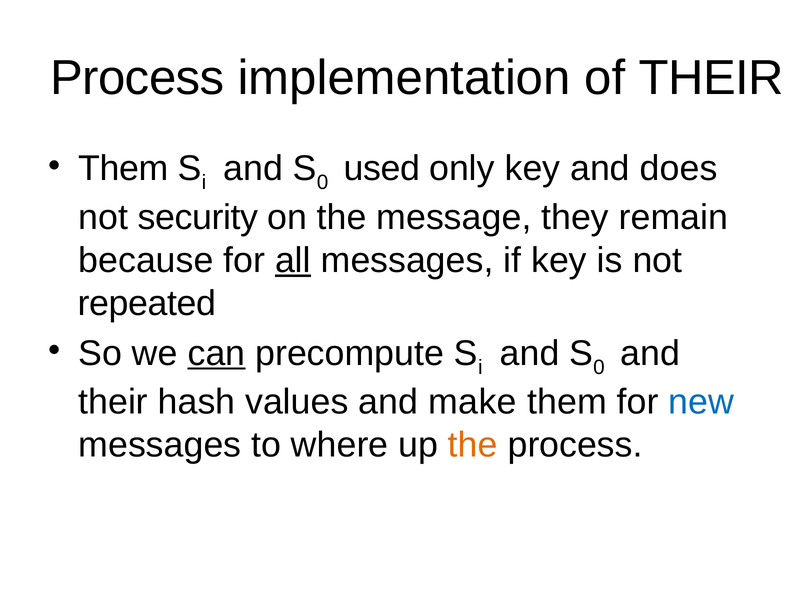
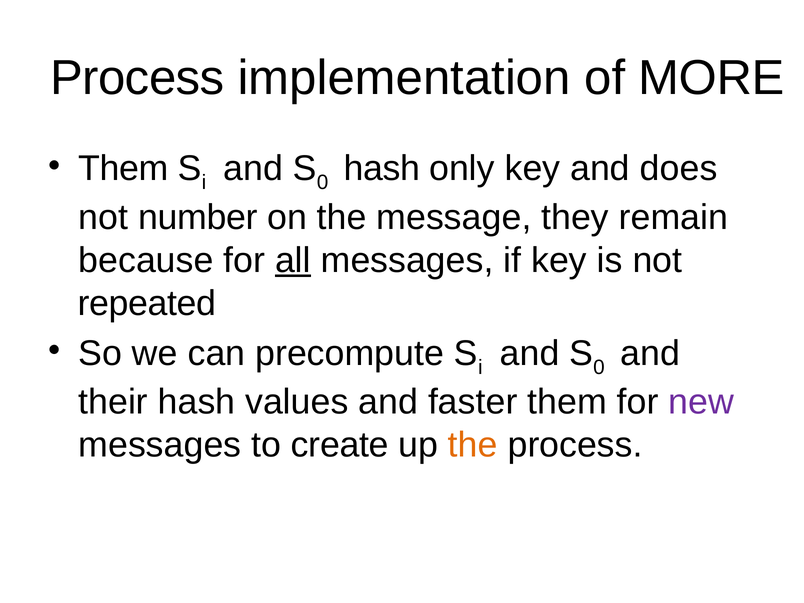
of THEIR: THEIR -> MORE (711, 78)
used: used -> hash (382, 169)
security: security -> number (198, 217)
can underline: present -> none (216, 353)
make: make -> faster (473, 402)
new colour: blue -> purple (701, 402)
where: where -> create (340, 445)
